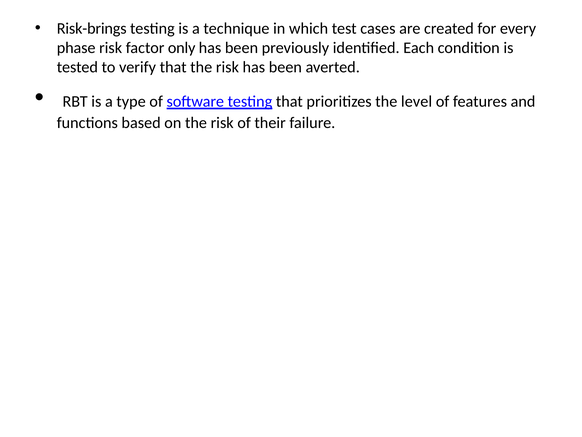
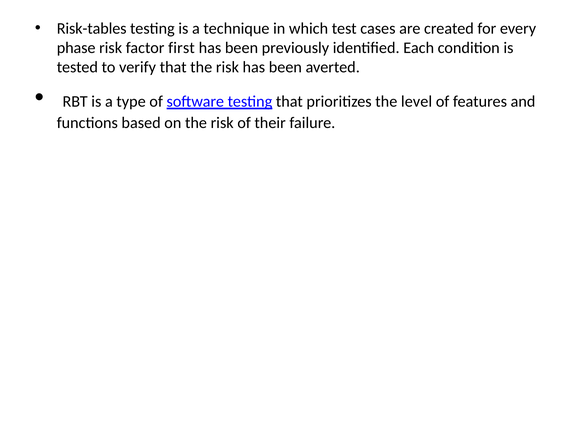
Risk-brings: Risk-brings -> Risk-tables (92, 28)
only: only -> first (181, 48)
